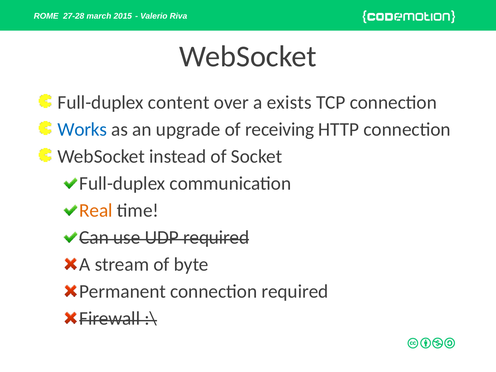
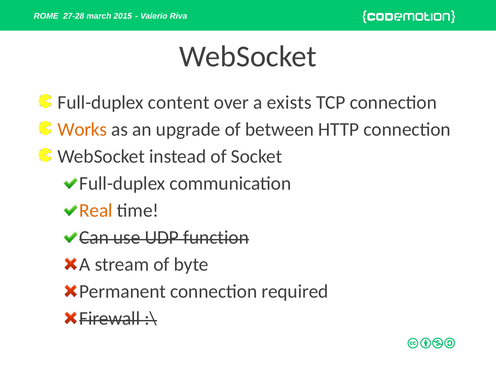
Works colour: blue -> orange (82, 129)
receiving: receiving -> between (280, 129)
UDP required: required -> function (216, 237)
